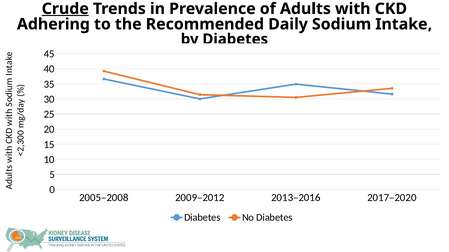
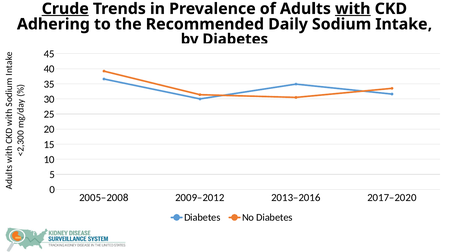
with underline: none -> present (353, 9)
